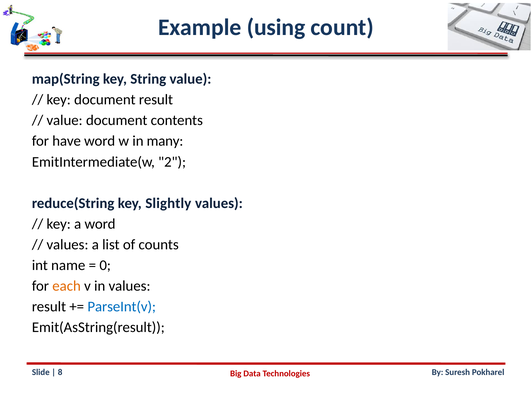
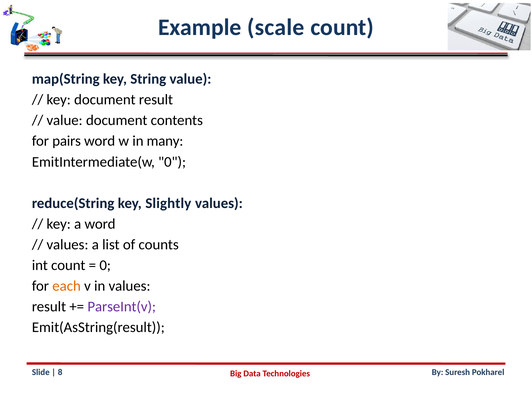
using: using -> scale (276, 27)
have: have -> pairs (67, 141)
EmitIntermediate(w 2: 2 -> 0 (172, 162)
int name: name -> count (68, 265)
ParseInt(v colour: blue -> purple (122, 307)
